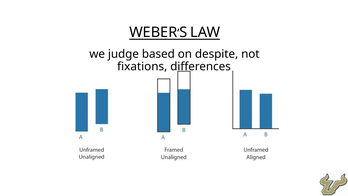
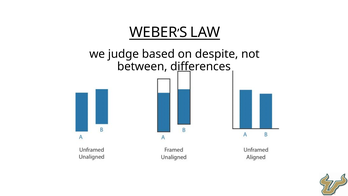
fixations: fixations -> between (142, 67)
